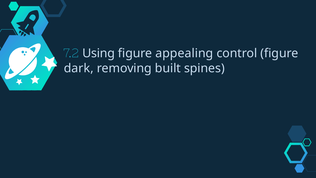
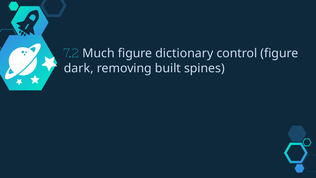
Using: Using -> Much (99, 53)
appealing: appealing -> dictionary (184, 53)
